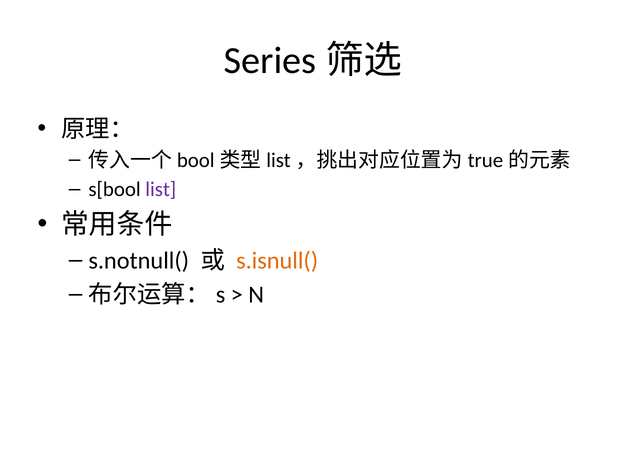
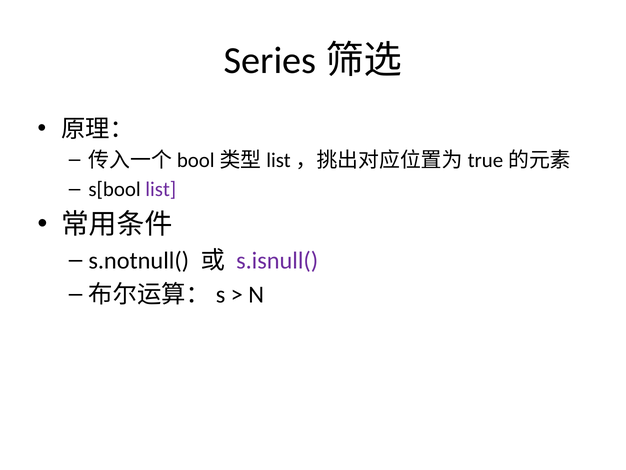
s.isnull( colour: orange -> purple (277, 260)
